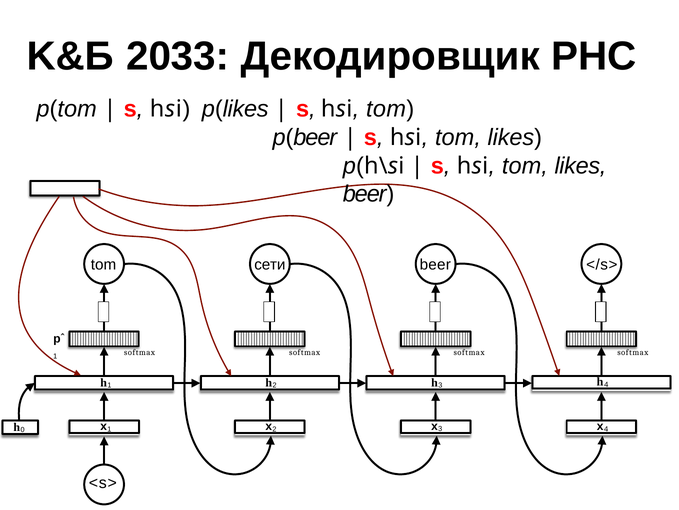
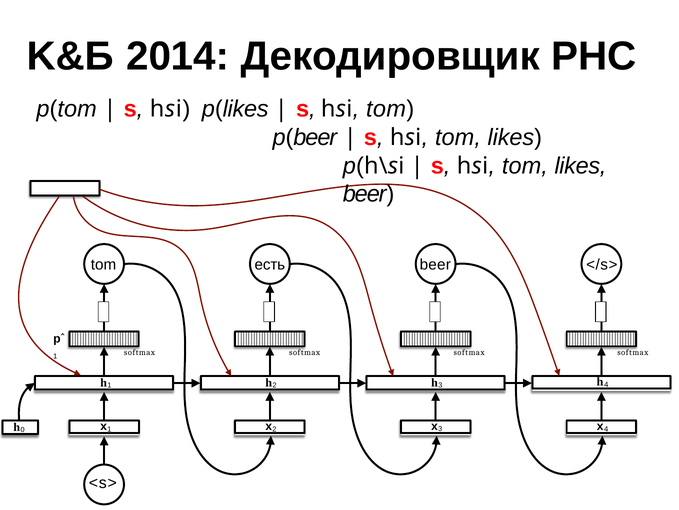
2033: 2033 -> 2014 (178, 56)
сети: сети -> есть (270, 264)
